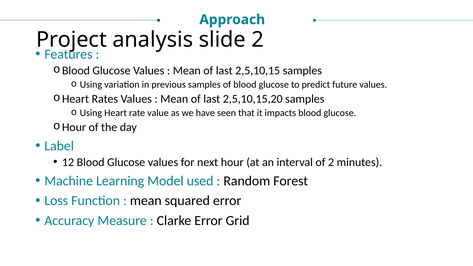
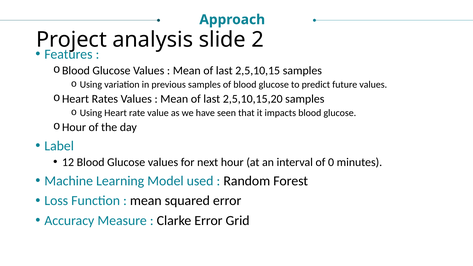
of 2: 2 -> 0 (331, 162)
